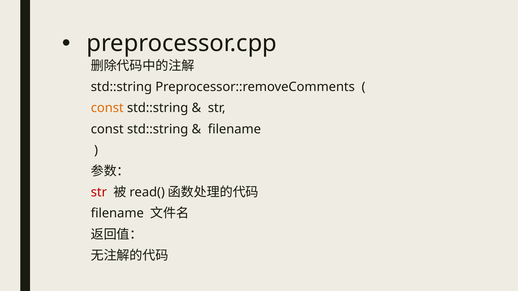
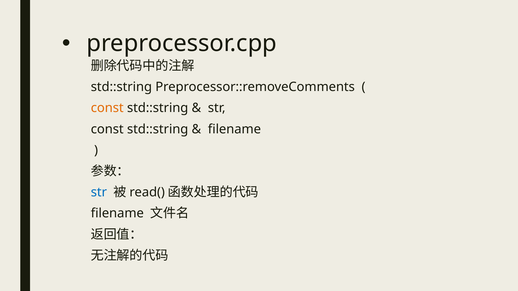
str colour: red -> blue (99, 193)
